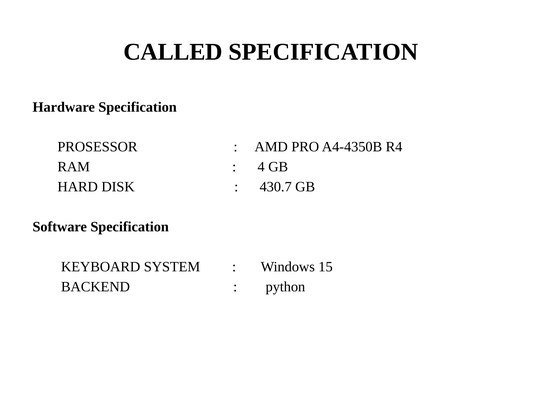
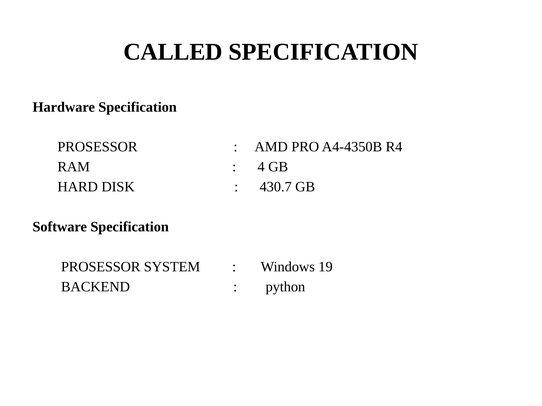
KEYBOARD: KEYBOARD -> PROSESSOR (101, 267)
15: 15 -> 19 (326, 267)
